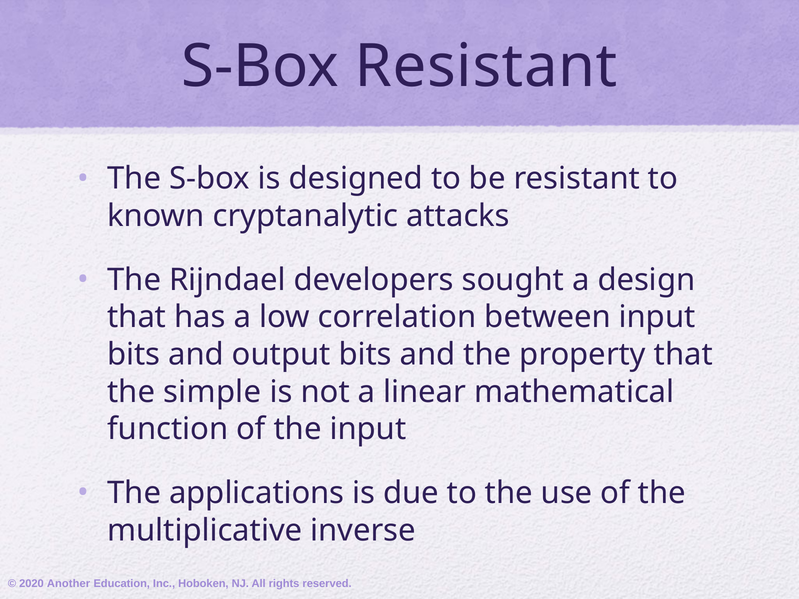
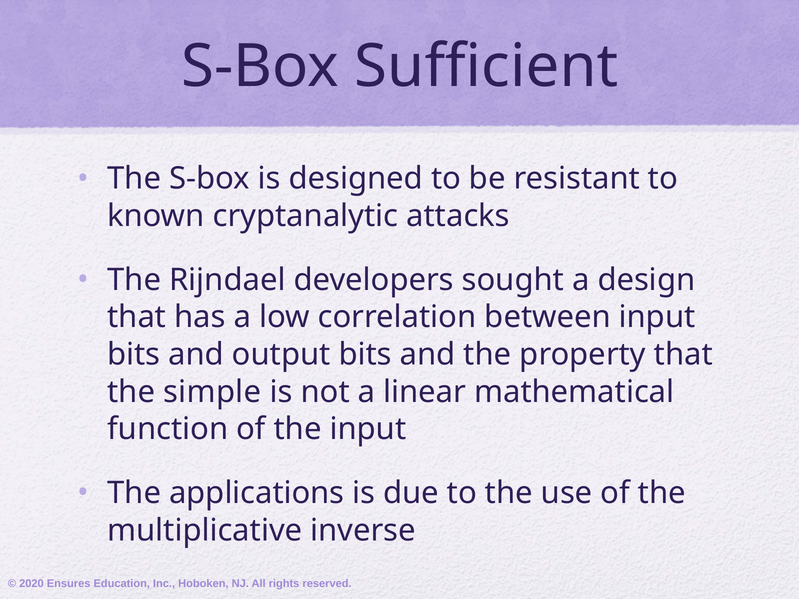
S-Box Resistant: Resistant -> Sufficient (486, 67)
Another: Another -> Ensures (69, 584)
